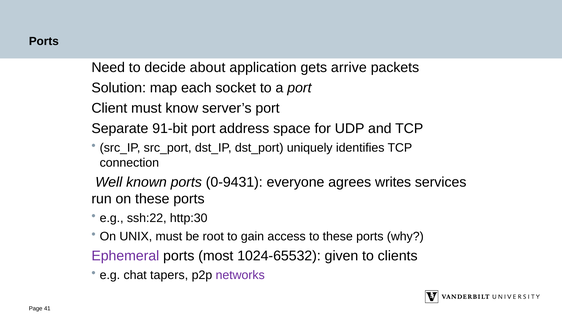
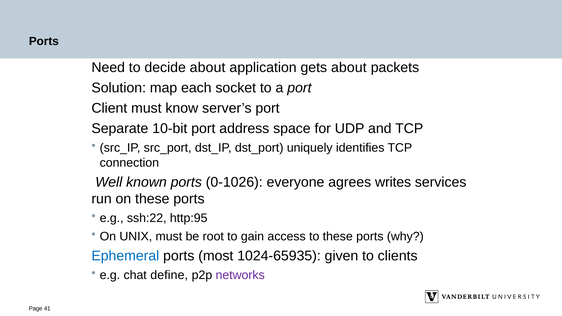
gets arrive: arrive -> about (349, 68)
91-bit: 91-bit -> 10-bit (170, 129)
0-9431: 0-9431 -> 0-1026 (234, 182)
http:30: http:30 -> http:95 (189, 218)
Ephemeral colour: purple -> blue (125, 256)
1024-65532: 1024-65532 -> 1024-65935 (279, 256)
tapers: tapers -> define (169, 275)
